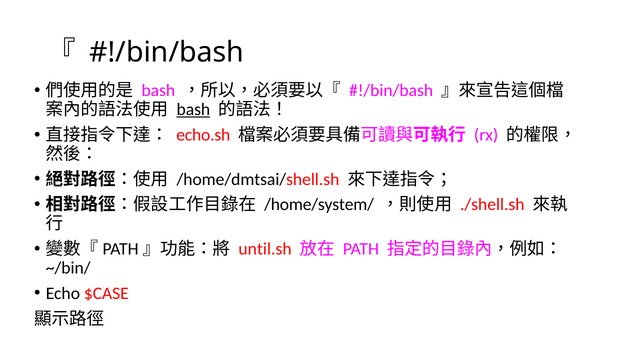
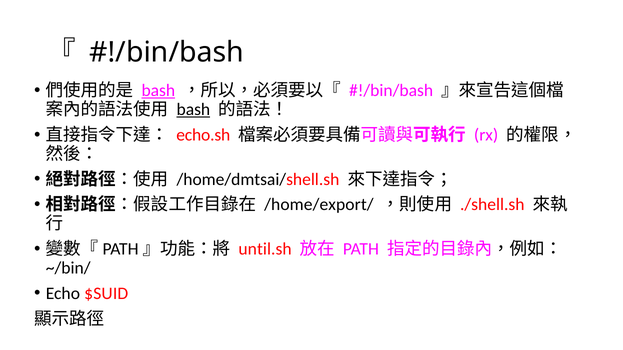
bash underline: none -> present (158, 91)
/home/system/: /home/system/ -> /home/export/ (319, 205)
$CASE: $CASE -> $SUID (106, 294)
